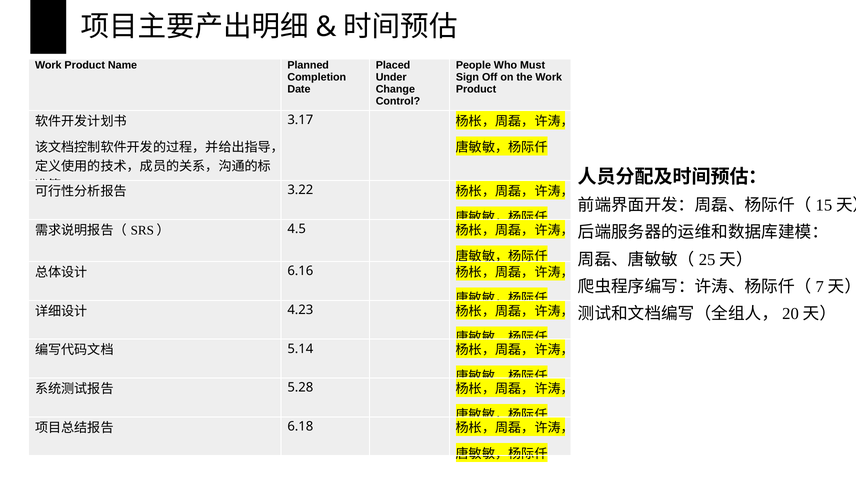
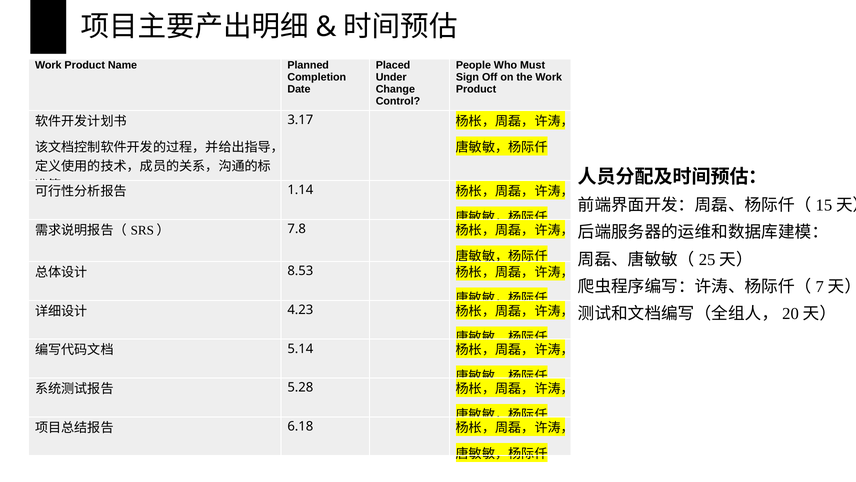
3.22: 3.22 -> 1.14 (300, 190)
4.5: 4.5 -> 7.8 (297, 229)
6.16: 6.16 -> 8.53 (300, 271)
